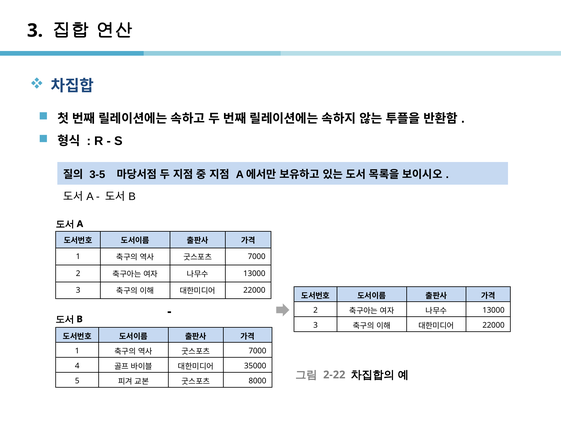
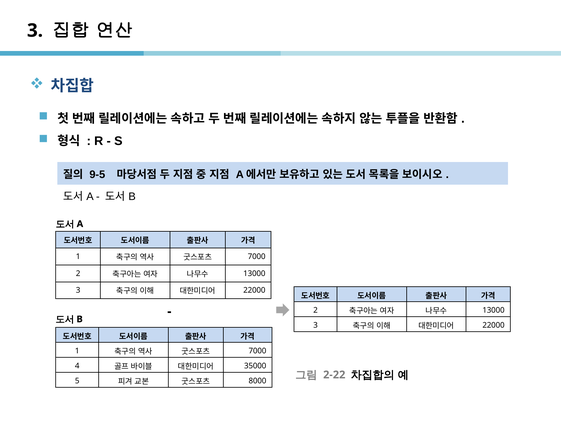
3-5: 3-5 -> 9-5 (97, 174)
